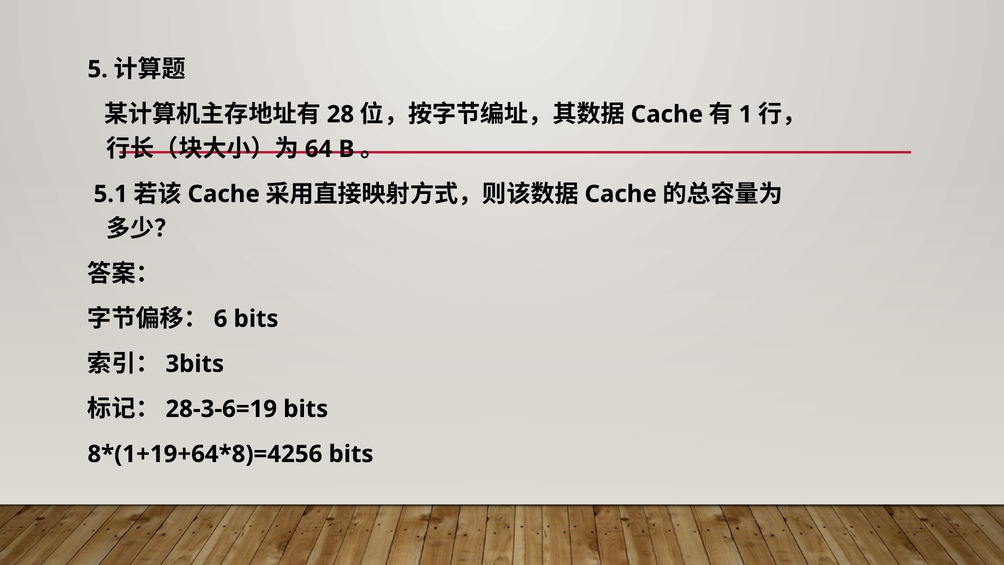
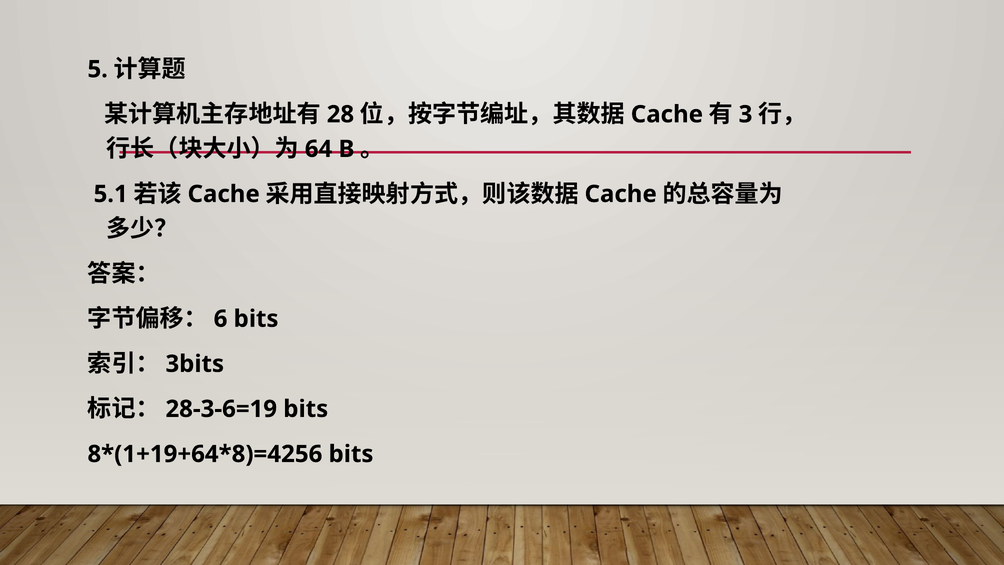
1: 1 -> 3 (746, 114)
